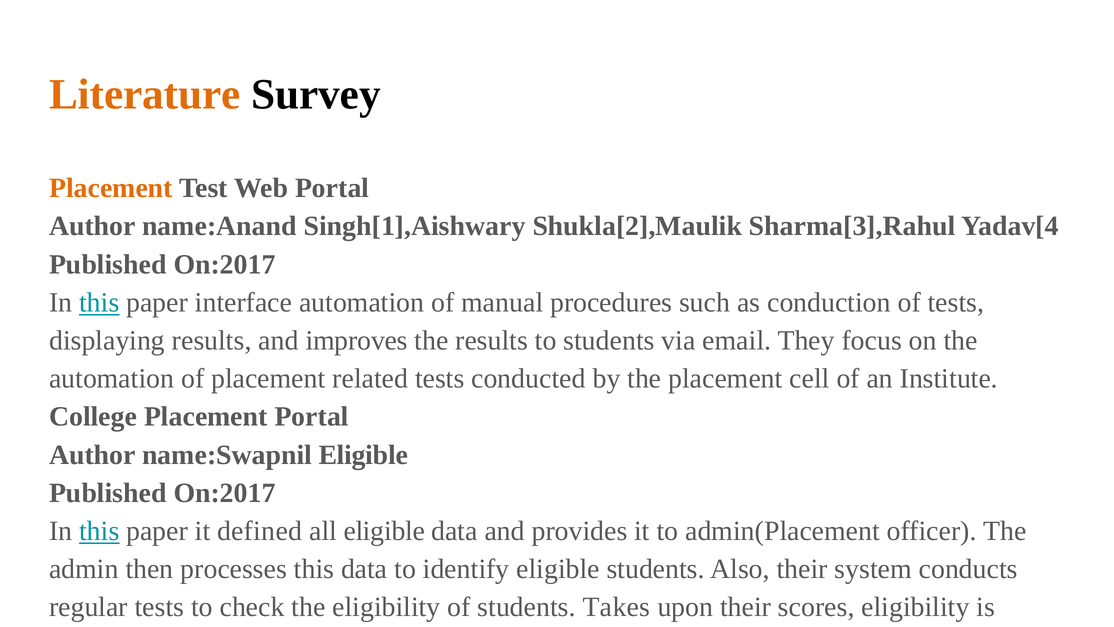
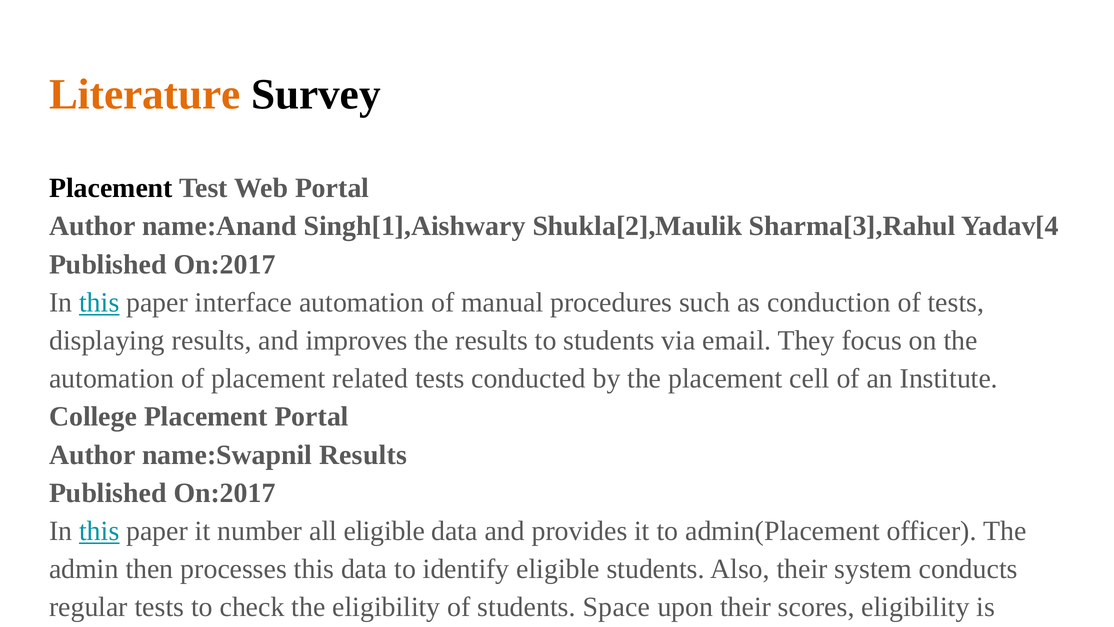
Placement colour: orange -> black (111, 188)
name:Swapnil Eligible: Eligible -> Results (363, 455)
it defined: defined -> number (260, 531)
Takes: Takes -> Space (616, 607)
